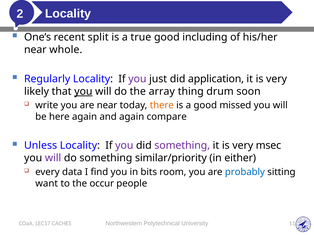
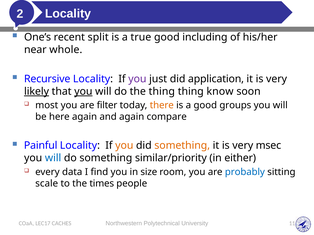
Regularly: Regularly -> Recursive (47, 79)
likely underline: none -> present (37, 92)
the array: array -> thing (162, 92)
drum: drum -> know (220, 92)
write: write -> most (47, 105)
are near: near -> filter (107, 105)
missed: missed -> groups (235, 105)
Unless: Unless -> Painful (41, 146)
you colour: purple -> orange (124, 146)
something colour: purple -> orange (182, 146)
will colour: purple -> blue (53, 158)
bits: bits -> size (149, 172)
want: want -> scale (47, 184)
occur: occur -> times (102, 184)
